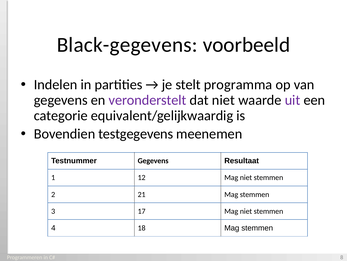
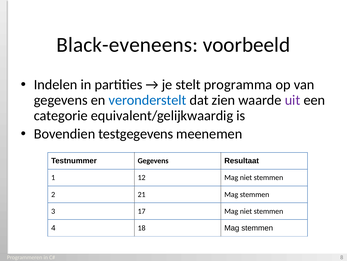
Black-gegevens: Black-gegevens -> Black-eveneens (127, 45)
veronderstelt colour: purple -> blue (148, 100)
dat niet: niet -> zien (223, 100)
